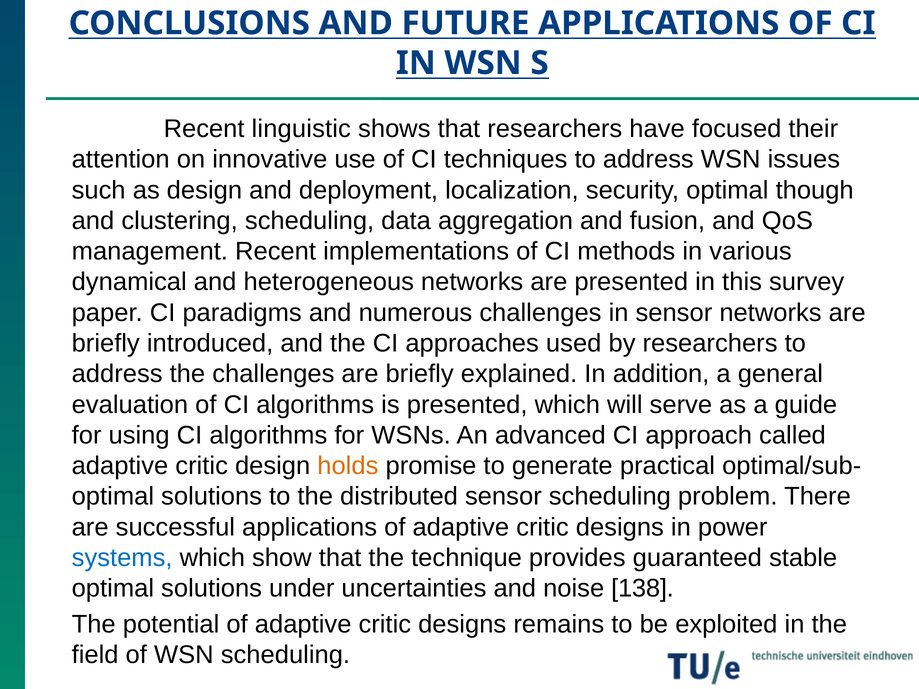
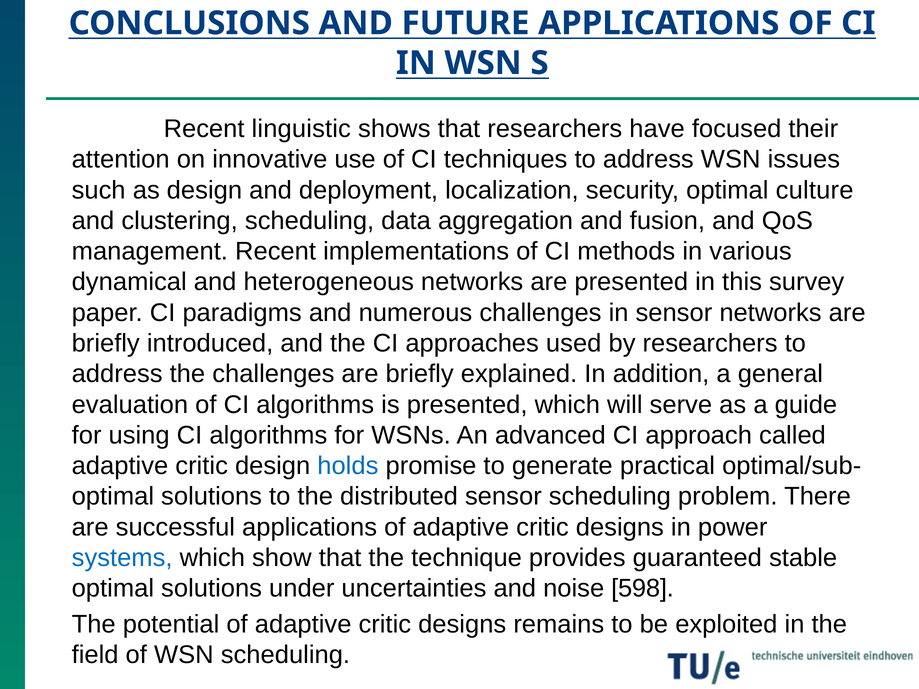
though: though -> culture (815, 190)
holds colour: orange -> blue (348, 466)
138: 138 -> 598 (642, 589)
